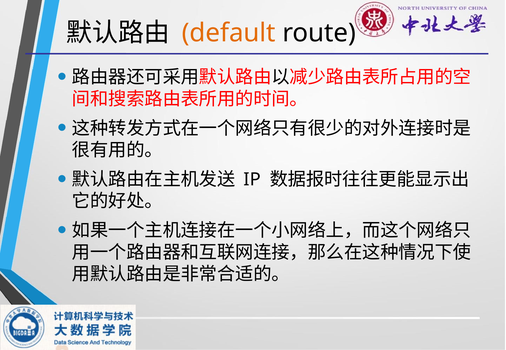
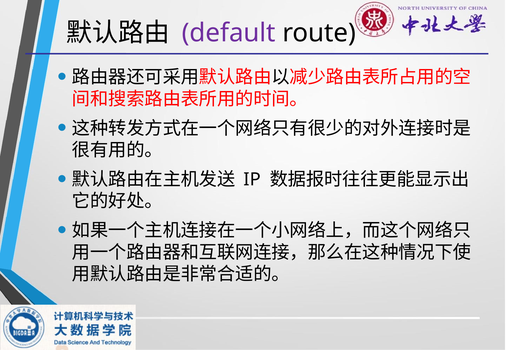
default colour: orange -> purple (229, 33)
